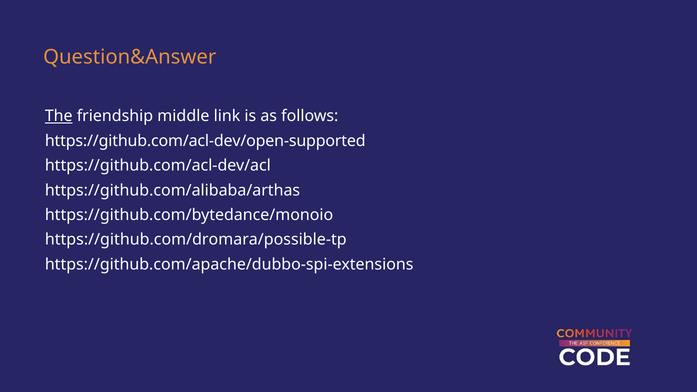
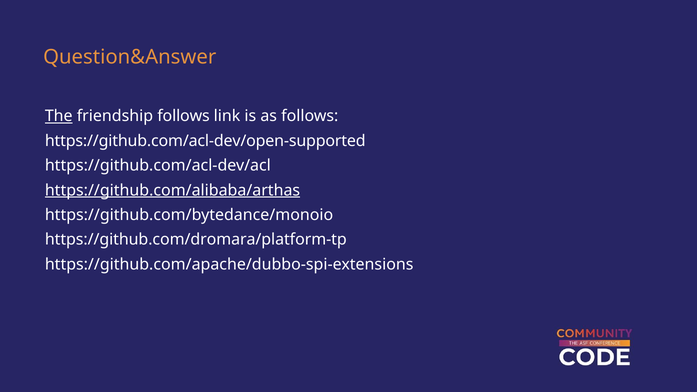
friendship middle: middle -> follows (183, 116)
https://github.com/alibaba/arthas underline: none -> present (172, 190)
https://github.com/dromara/possible-tp: https://github.com/dromara/possible-tp -> https://github.com/dromara/platform-tp (196, 240)
